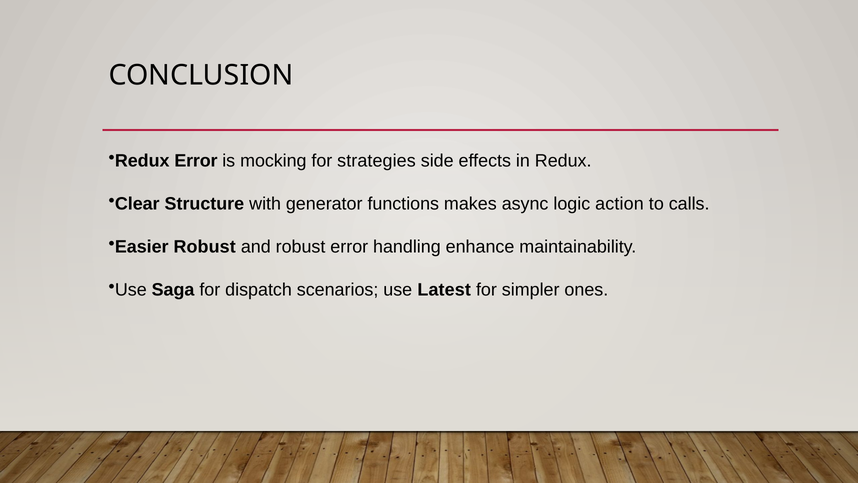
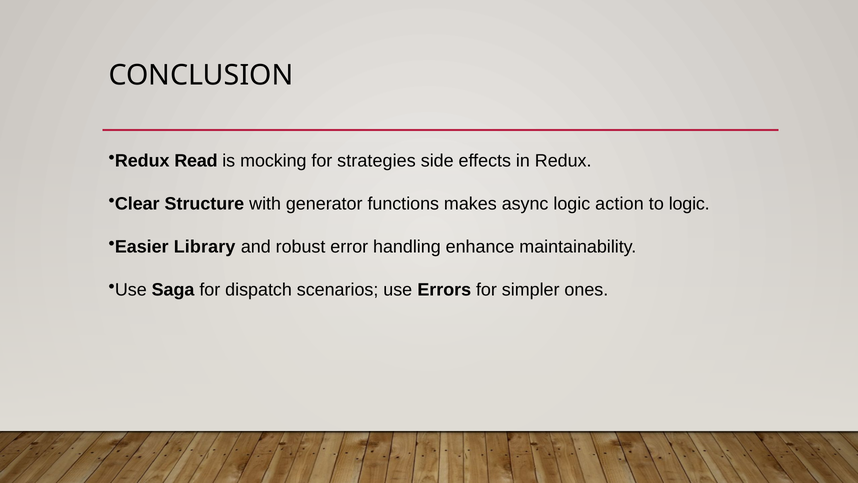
Redux Error: Error -> Read (196, 161)
to calls: calls -> logic (689, 204)
Easier Robust: Robust -> Library (205, 247)
Latest: Latest -> Errors (444, 290)
